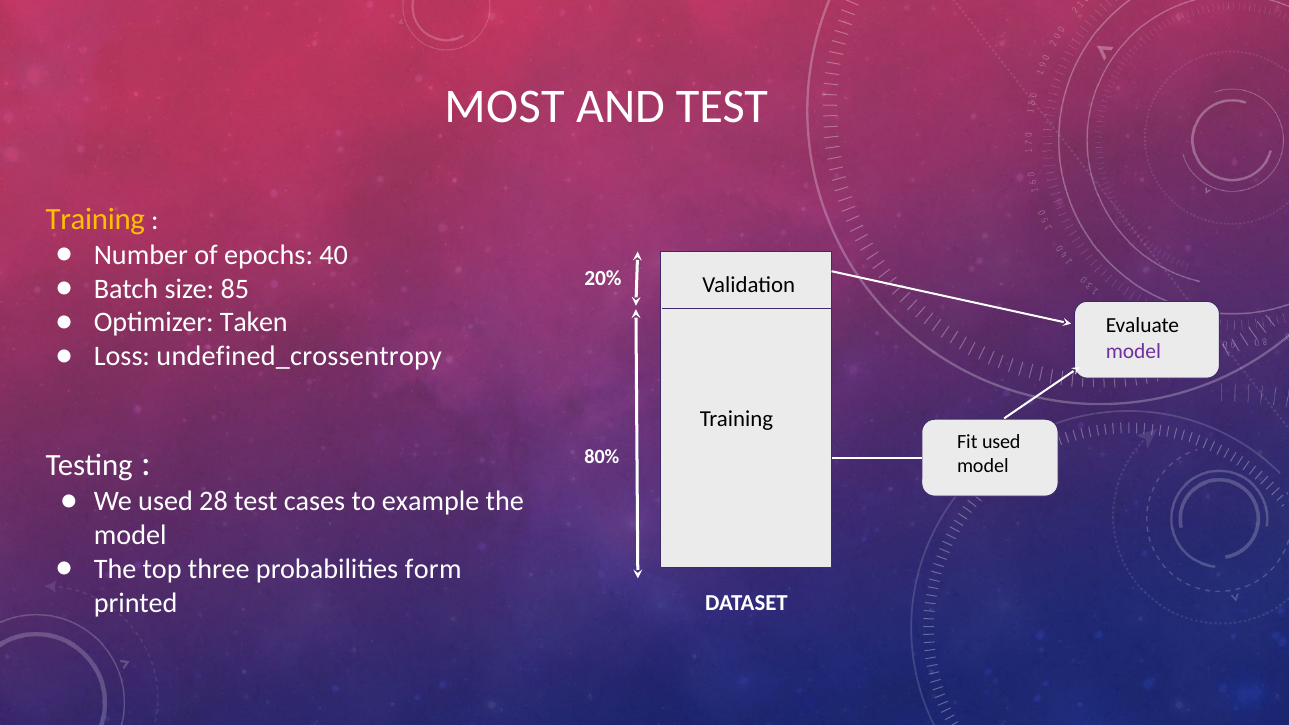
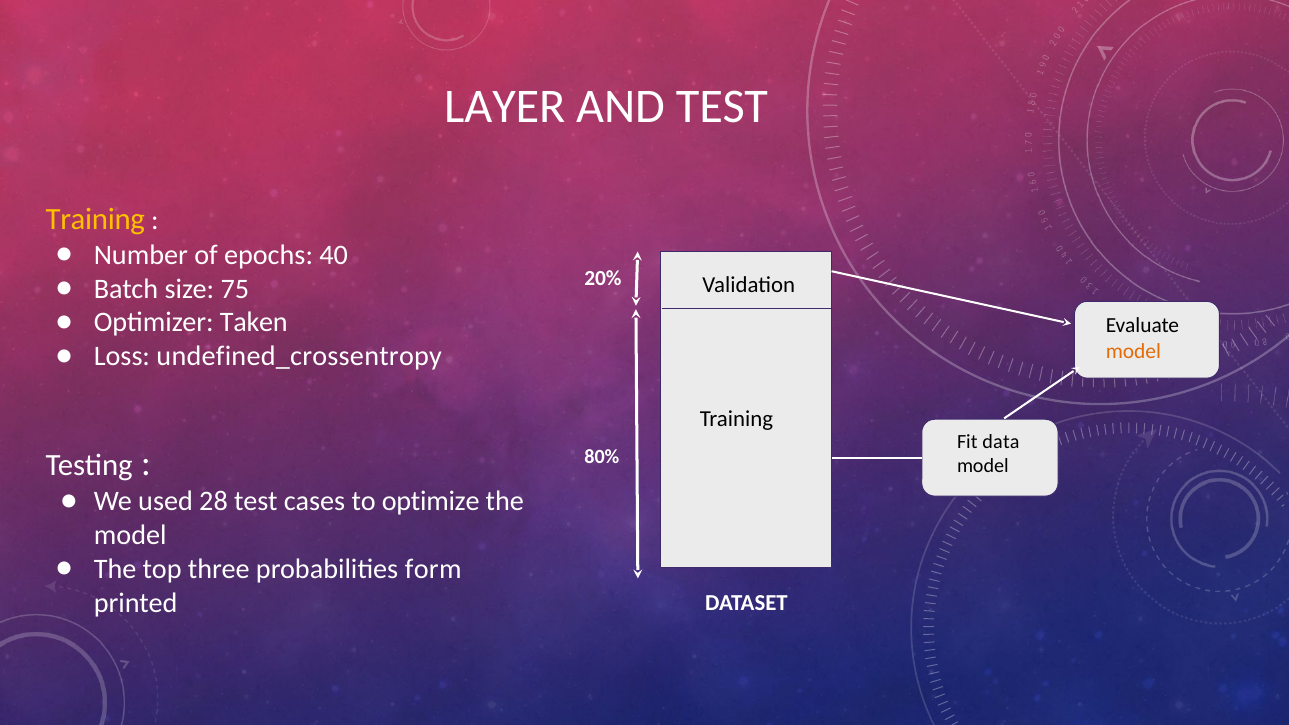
MOST: MOST -> LAYER (505, 107)
85: 85 -> 75 (235, 289)
model colour: purple -> orange (1133, 351)
Fit used: used -> data (1001, 442)
example: example -> optimize (431, 502)
